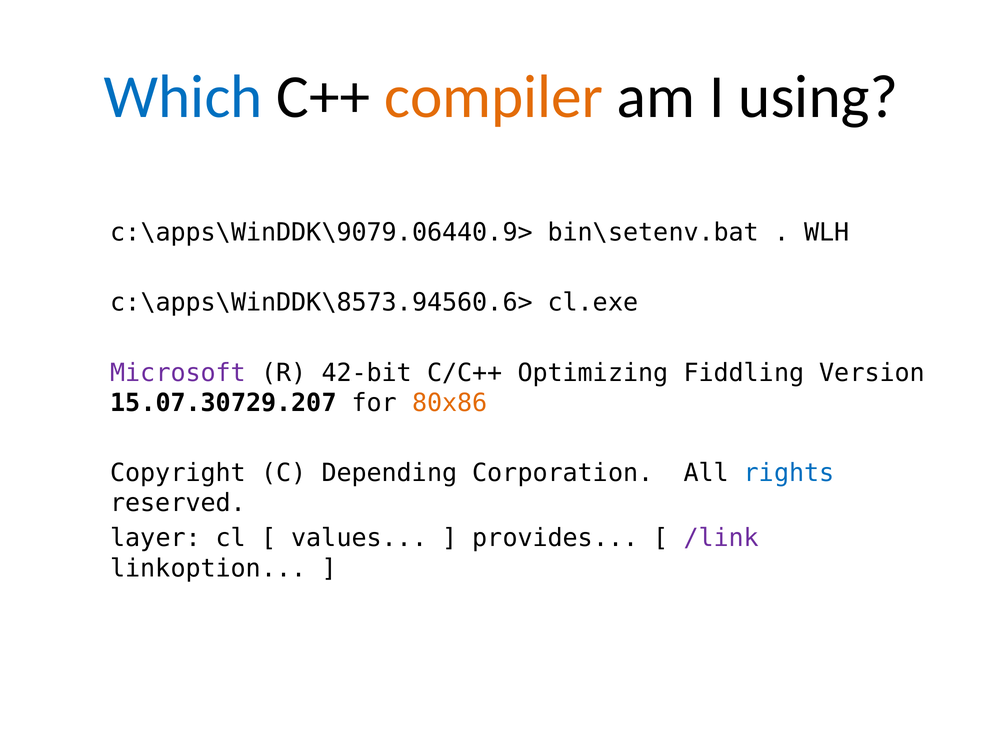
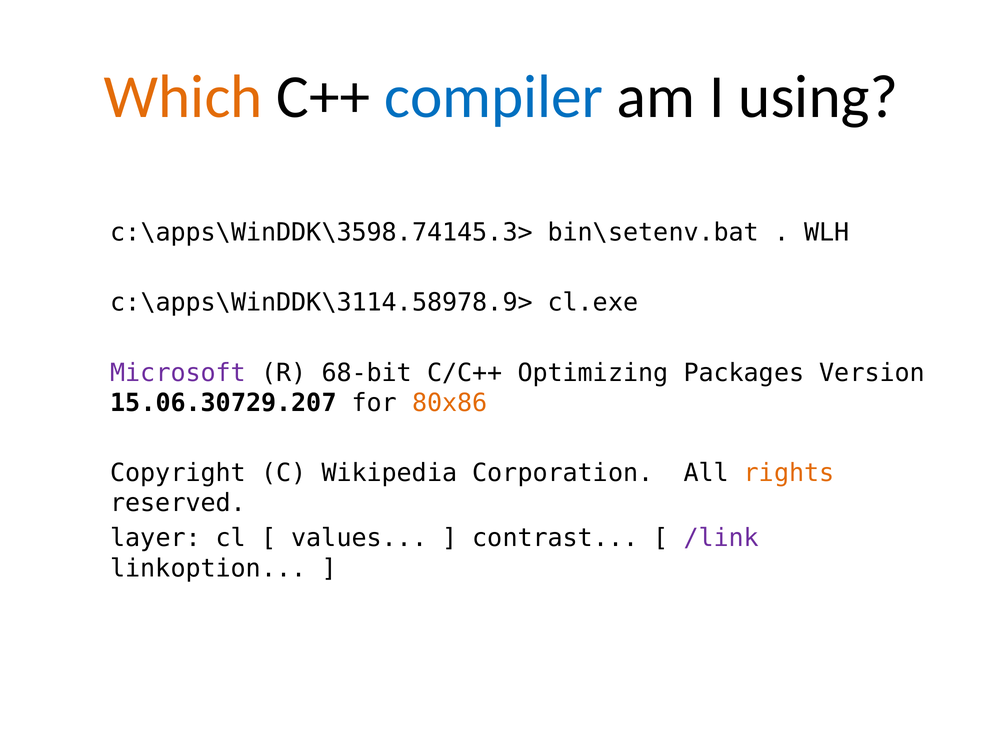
Which colour: blue -> orange (183, 97)
compiler colour: orange -> blue (494, 97)
c:\apps\WinDDK\9079.06440.9>: c:\apps\WinDDK\9079.06440.9> -> c:\apps\WinDDK\3598.74145.3> (322, 232)
c:\apps\WinDDK\8573.94560.6>: c:\apps\WinDDK\8573.94560.6> -> c:\apps\WinDDK\3114.58978.9> (322, 303)
42-bit: 42-bit -> 68-bit (367, 373)
Fiddling: Fiddling -> Packages (744, 373)
15.07.30729.207: 15.07.30729.207 -> 15.06.30729.207 (223, 403)
Depending: Depending -> Wikipedia (389, 473)
rights colour: blue -> orange (789, 473)
provides: provides -> contrast (555, 538)
